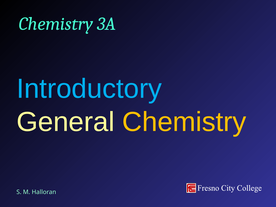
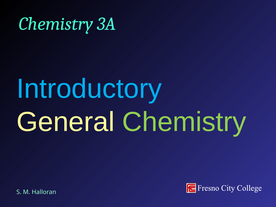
Chemistry colour: yellow -> light green (184, 122)
